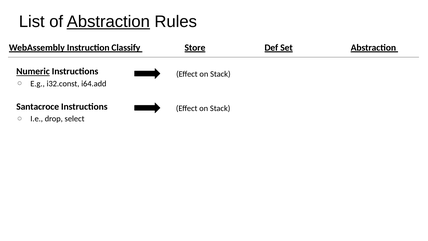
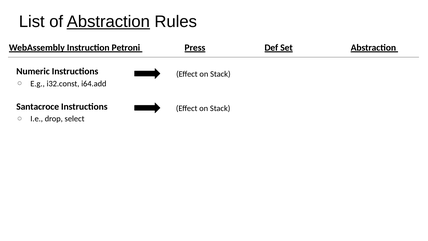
Store: Store -> Press (195, 48)
Classify: Classify -> Petroni (126, 48)
Numeric underline: present -> none (33, 71)
